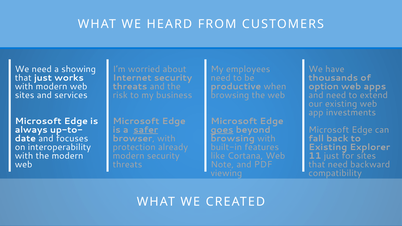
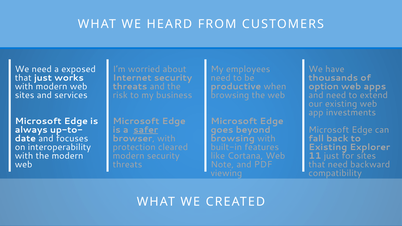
showing: showing -> exposed (79, 69)
goes underline: present -> none (222, 130)
already: already -> cleared (173, 147)
